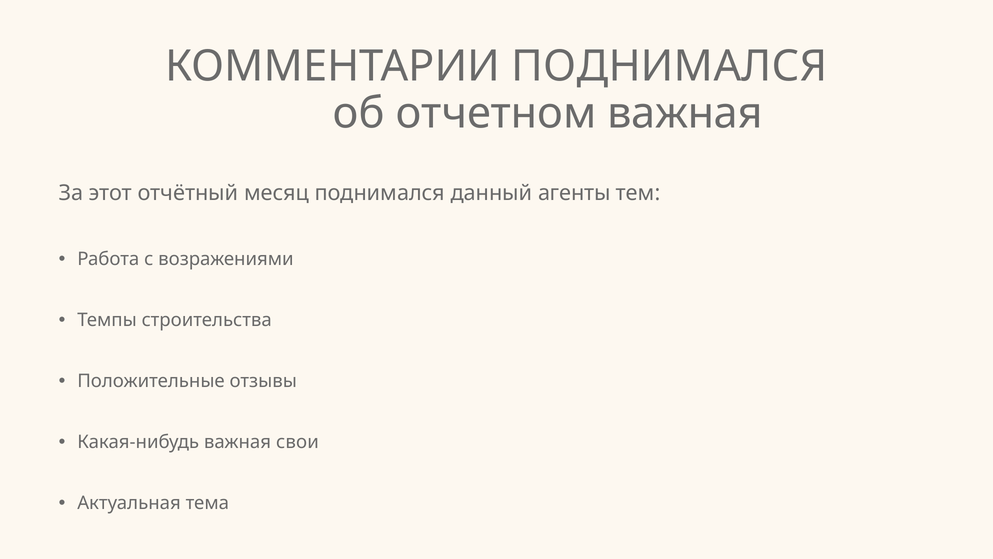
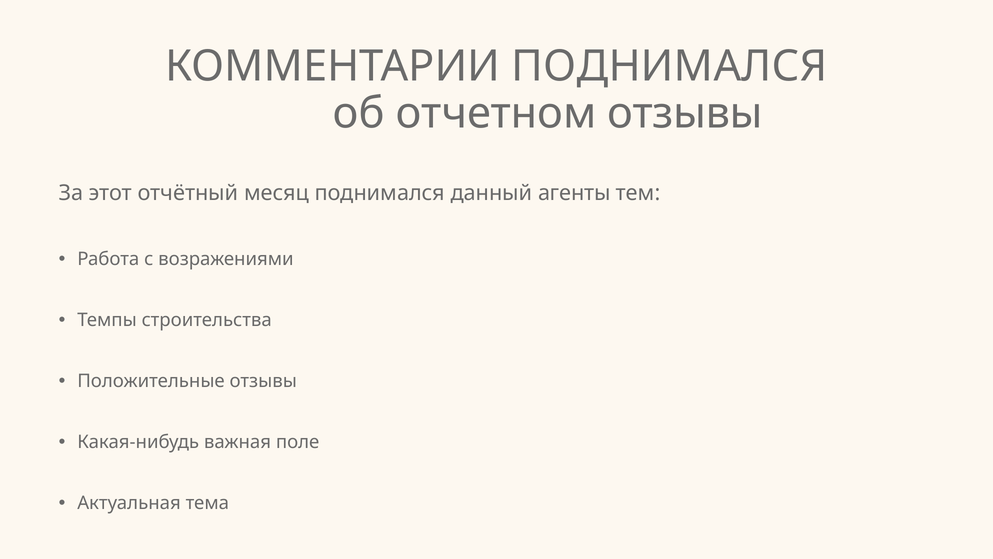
отчетном важная: важная -> отзывы (685, 113)
свои: свои -> поле (298, 442)
